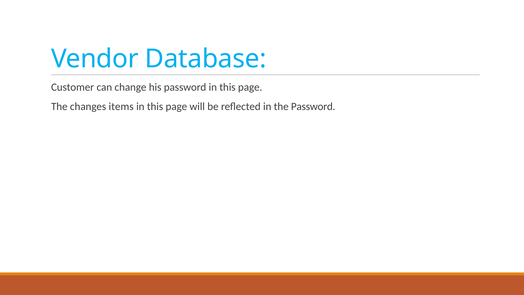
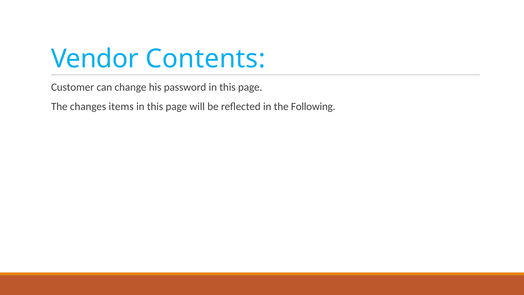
Database: Database -> Contents (205, 59)
the Password: Password -> Following (313, 107)
